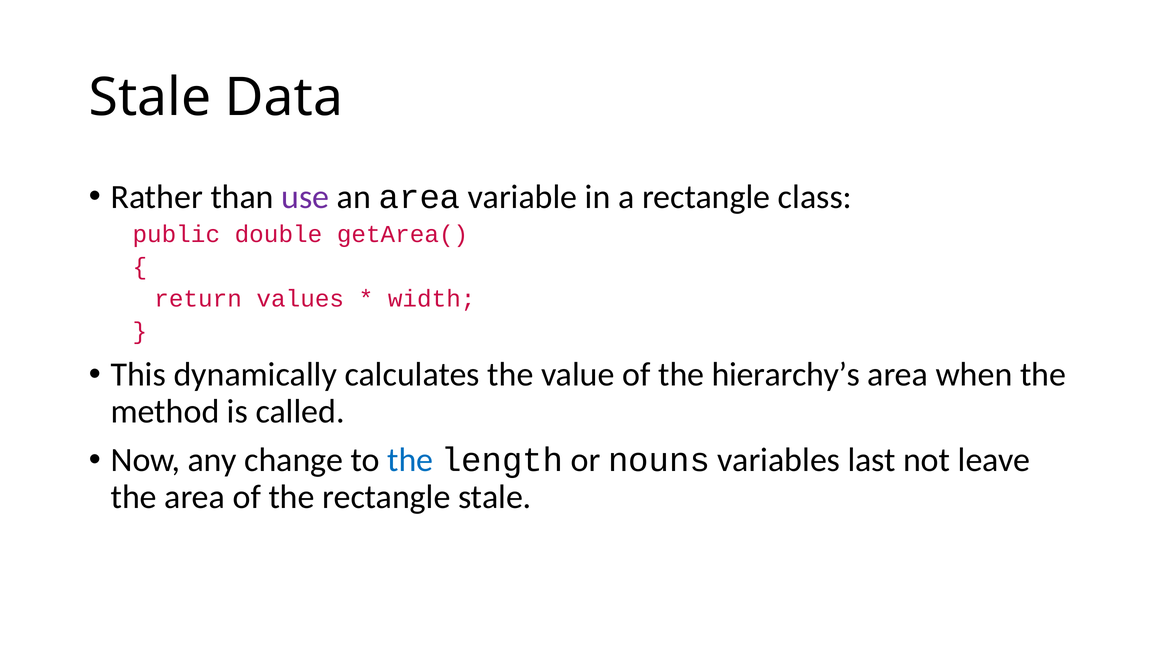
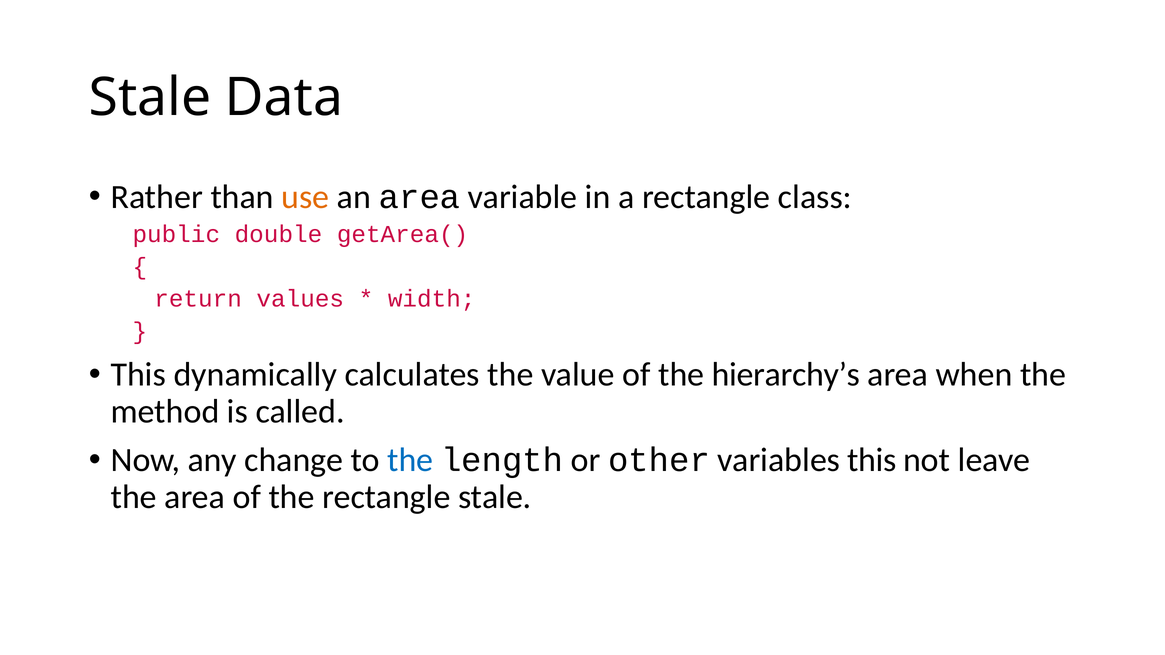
use colour: purple -> orange (305, 197)
nouns: nouns -> other (659, 460)
variables last: last -> this (872, 460)
